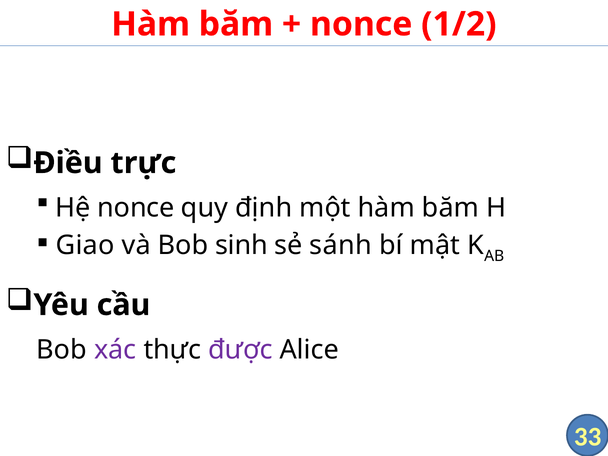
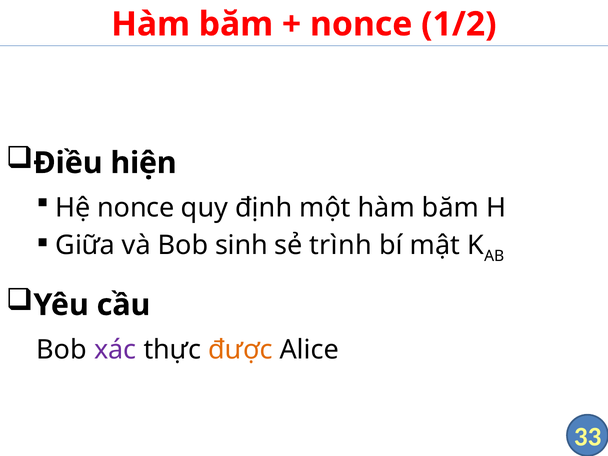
trực: trực -> hiện (144, 163)
Giao: Giao -> Giữa (85, 246)
sánh: sánh -> trình (341, 246)
được colour: purple -> orange (240, 350)
